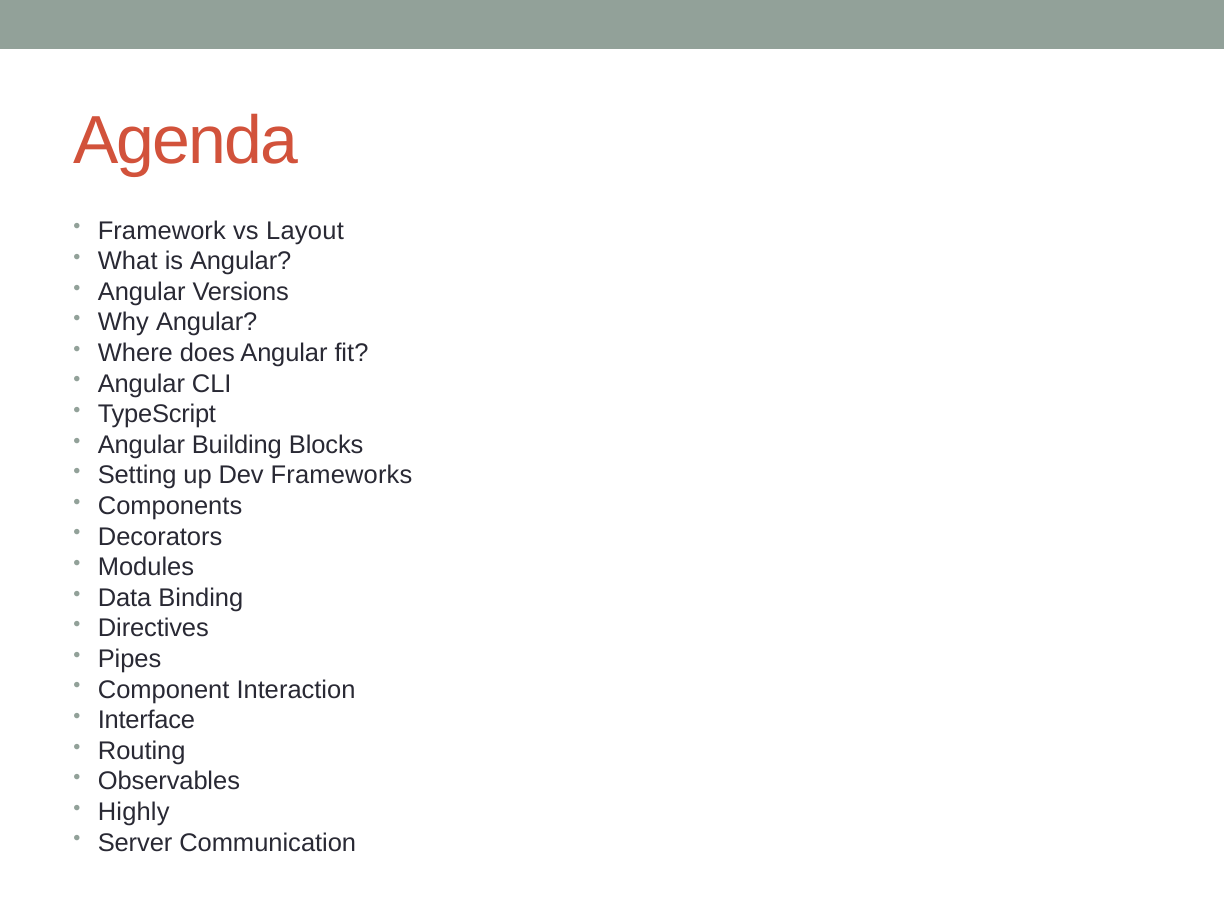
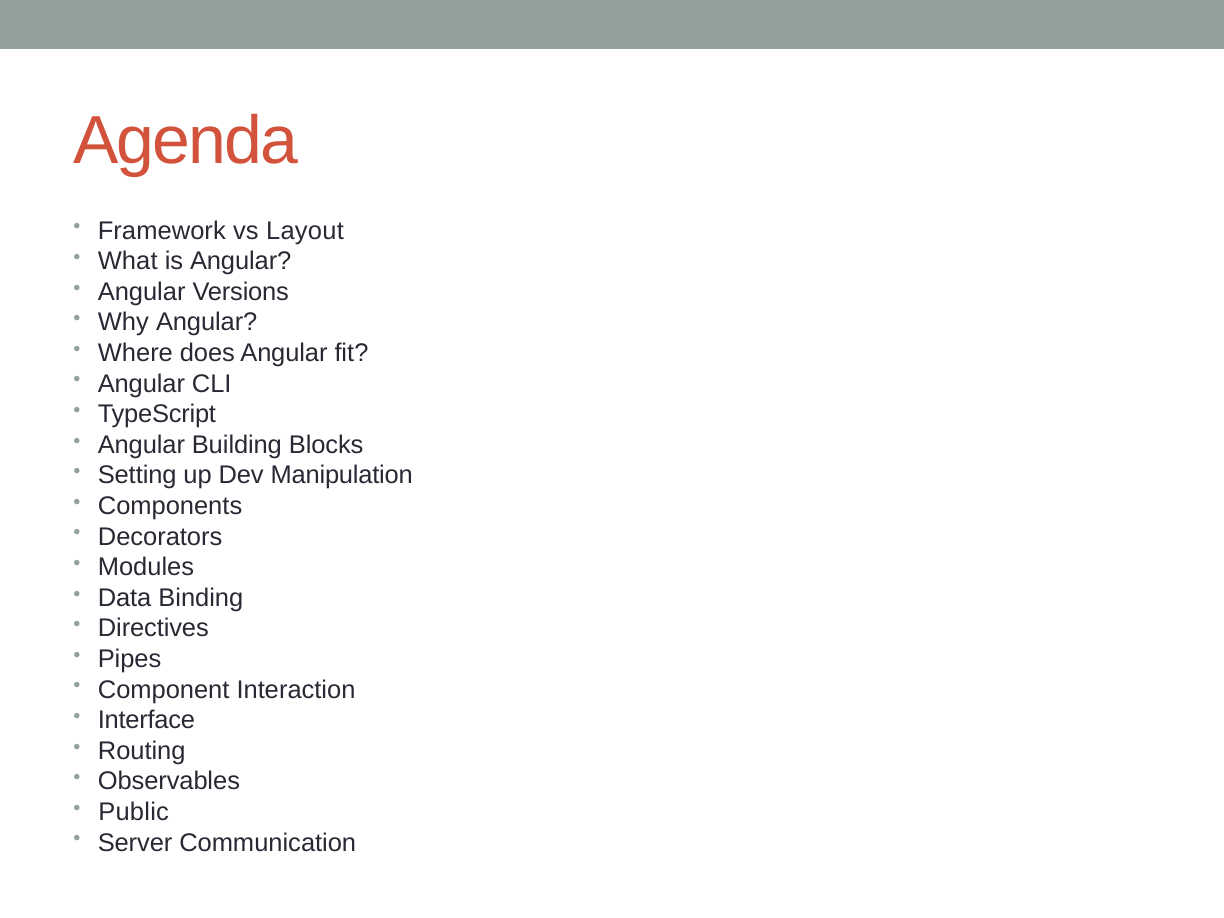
Frameworks: Frameworks -> Manipulation (342, 475)
Highly: Highly -> Public (134, 812)
